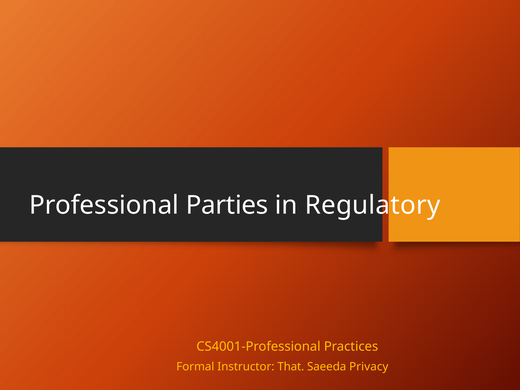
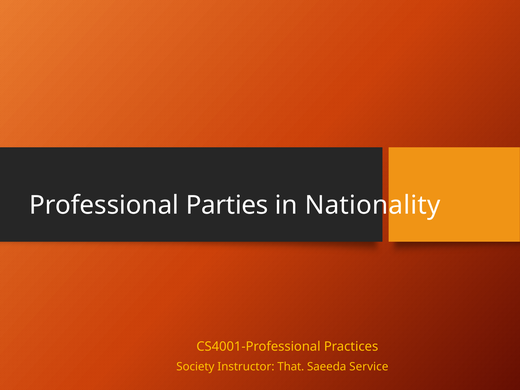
Regulatory: Regulatory -> Nationality (373, 205)
Formal: Formal -> Society (195, 367)
Privacy: Privacy -> Service (369, 367)
